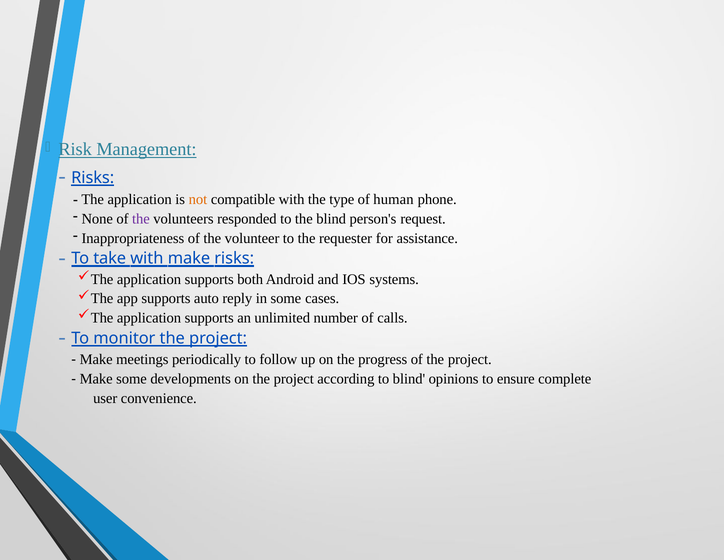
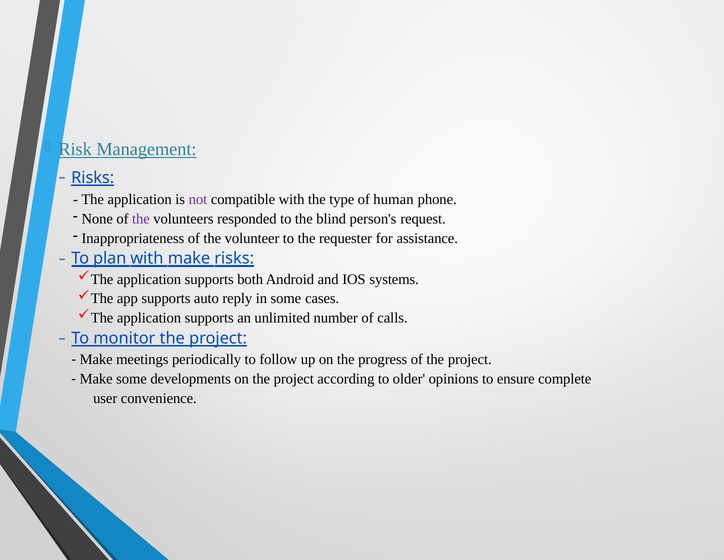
not colour: orange -> purple (198, 199)
take: take -> plan (110, 258)
to blind: blind -> older (409, 379)
